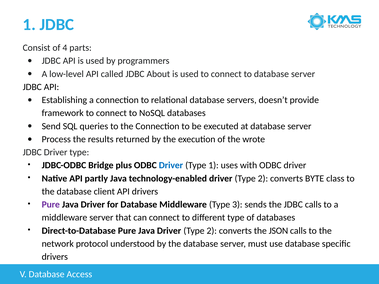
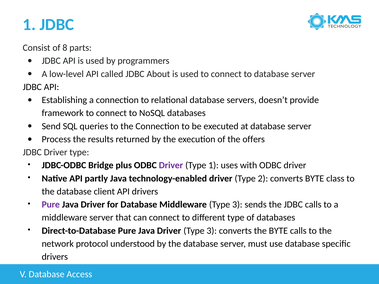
4: 4 -> 8 (65, 48)
wrote: wrote -> offers (254, 139)
Driver colour: blue -> purple (171, 165)
Java Driver Type 2: 2 -> 3 (212, 231)
the JSON: JSON -> BYTE (278, 231)
